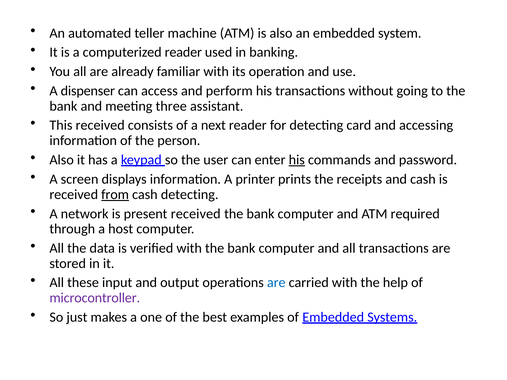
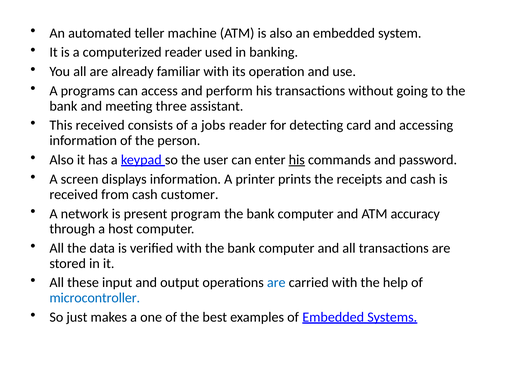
dispenser: dispenser -> programs (88, 91)
next: next -> jobs (213, 125)
from underline: present -> none (115, 195)
cash detecting: detecting -> customer (190, 195)
present received: received -> program (196, 214)
required: required -> accuracy (415, 214)
microcontroller colour: purple -> blue (95, 298)
